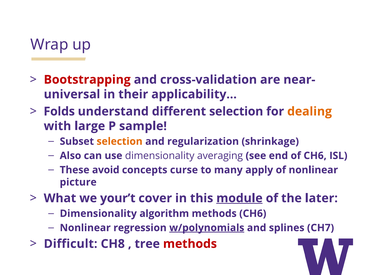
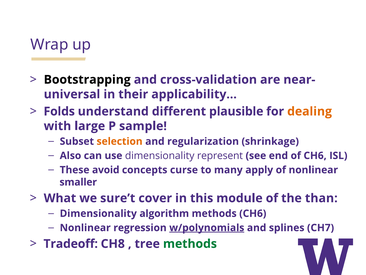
Bootstrapping colour: red -> black (87, 79)
different selection: selection -> plausible (236, 111)
averaging: averaging -> represent (220, 155)
picture: picture -> smaller (78, 182)
your’t: your’t -> sure’t (118, 198)
module underline: present -> none (239, 198)
later: later -> than (321, 198)
Difficult: Difficult -> Tradeoff (71, 243)
methods colour: red -> green (190, 243)
